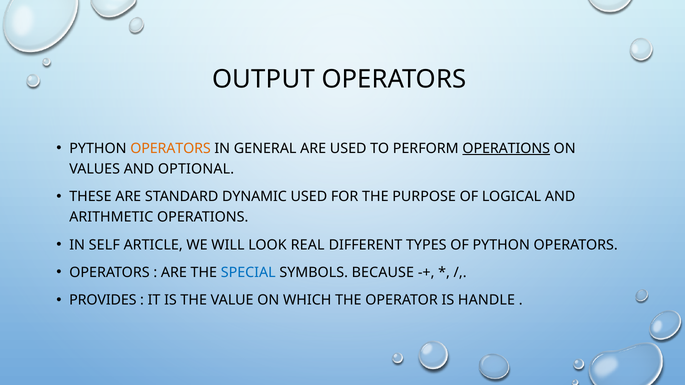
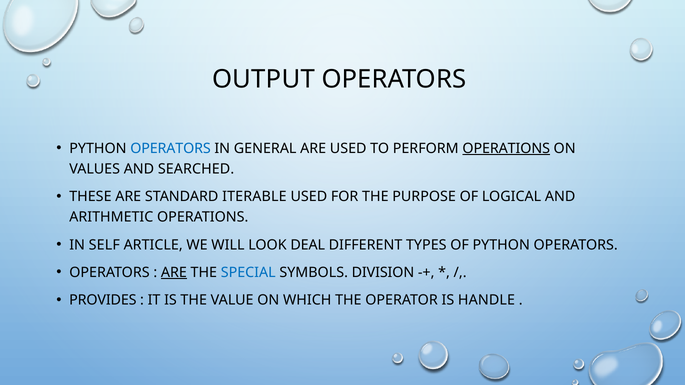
OPERATORS colour: orange -> blue (171, 149)
OPTIONAL: OPTIONAL -> SEARCHED (196, 169)
DYNAMIC: DYNAMIC -> ITERABLE (254, 197)
REAL: REAL -> DEAL (308, 245)
ARE underline: none -> present (174, 273)
BECAUSE: BECAUSE -> DIVISION (383, 273)
